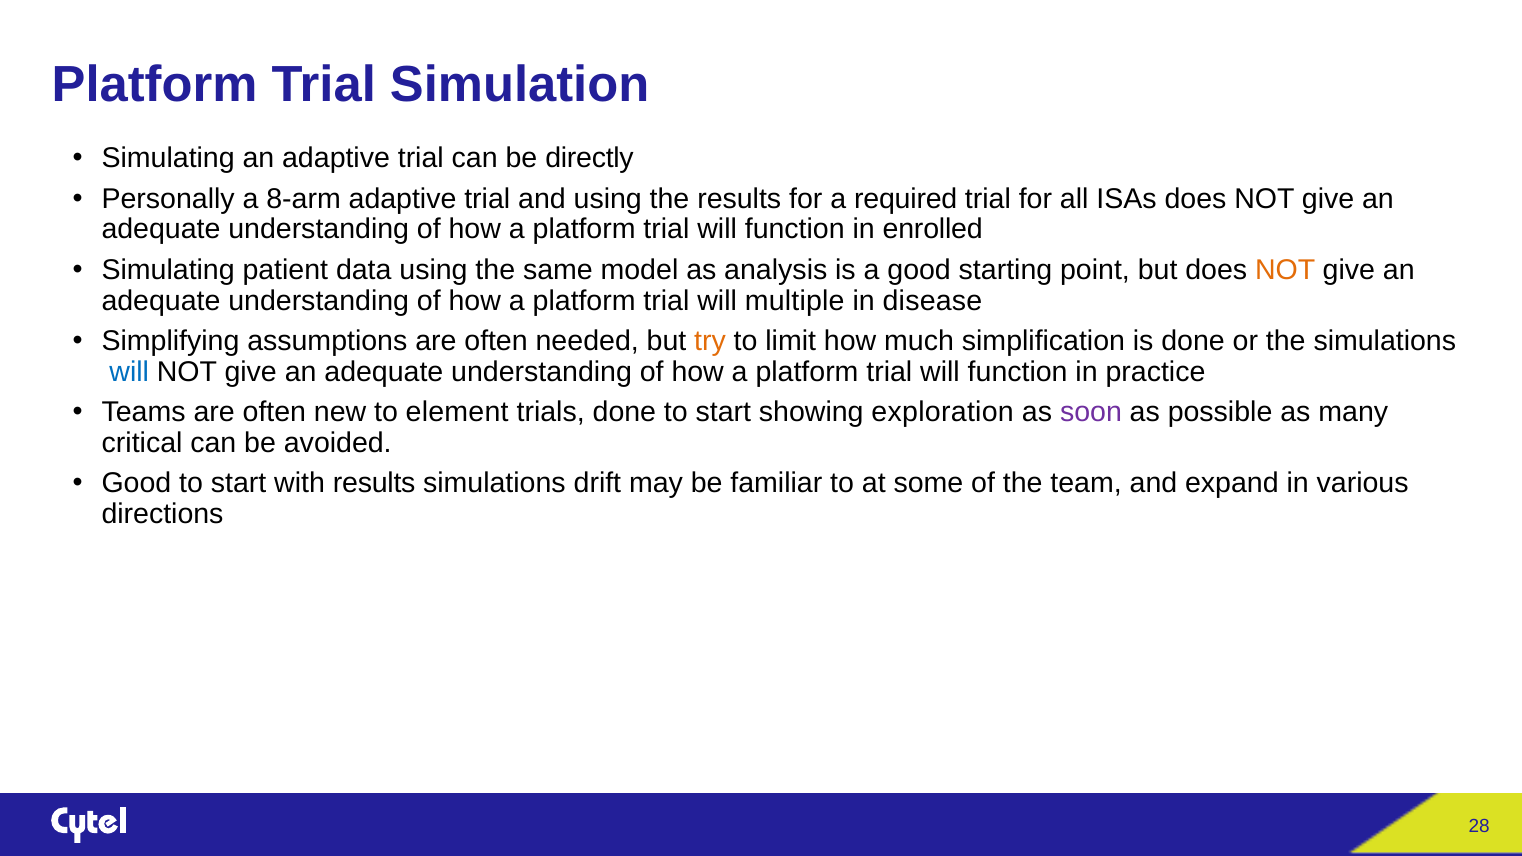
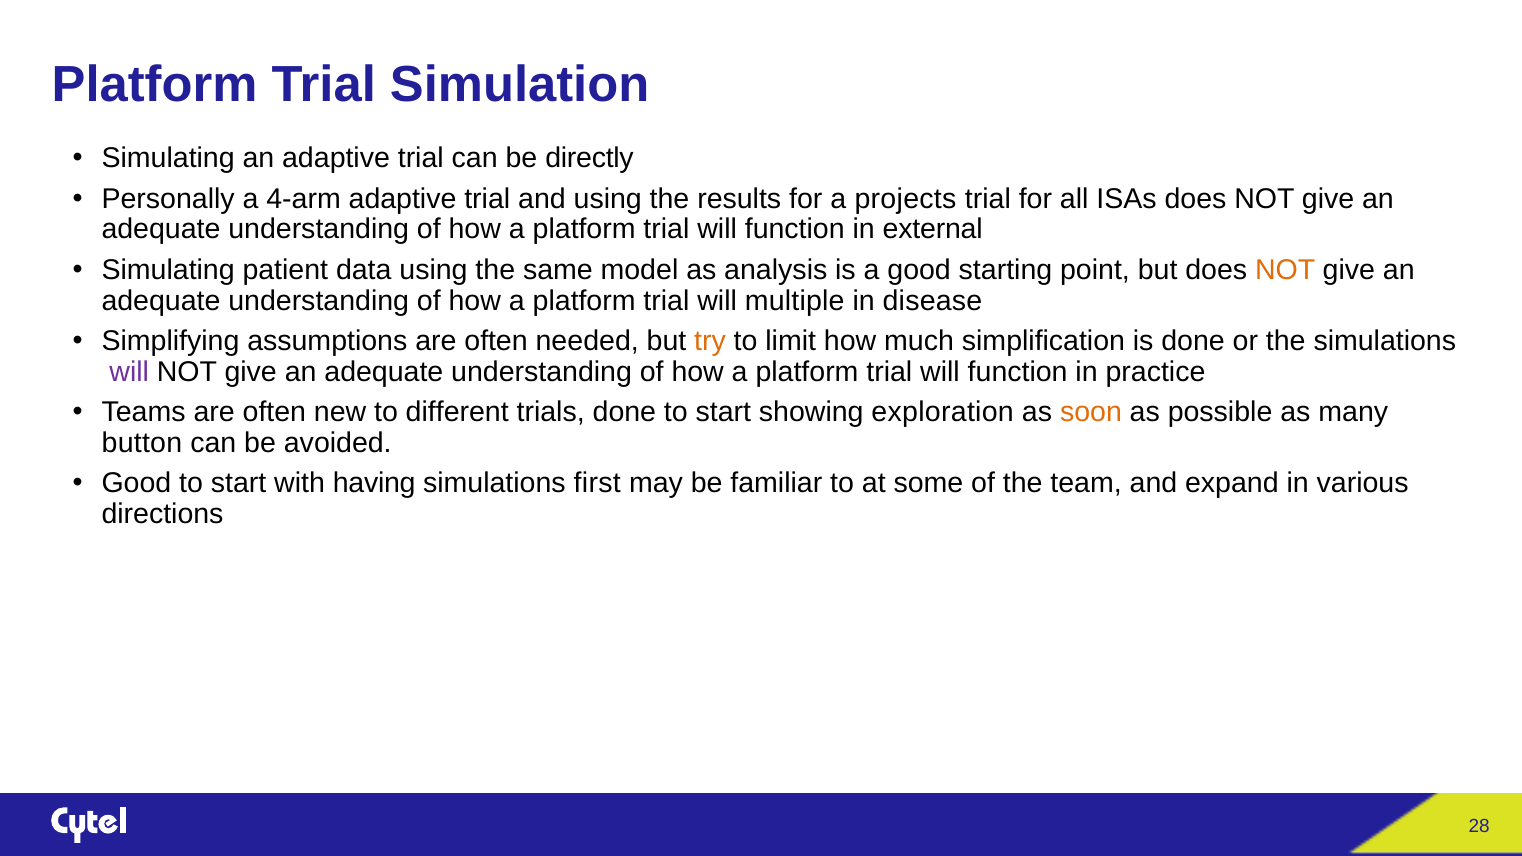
8-arm: 8-arm -> 4-arm (304, 199)
required: required -> projects (905, 199)
enrolled: enrolled -> external (933, 230)
will colour: blue -> purple (129, 372)
element: element -> different (457, 412)
soon colour: purple -> orange (1091, 412)
critical: critical -> button (142, 443)
with results: results -> having (374, 483)
drift: drift -> first (597, 483)
